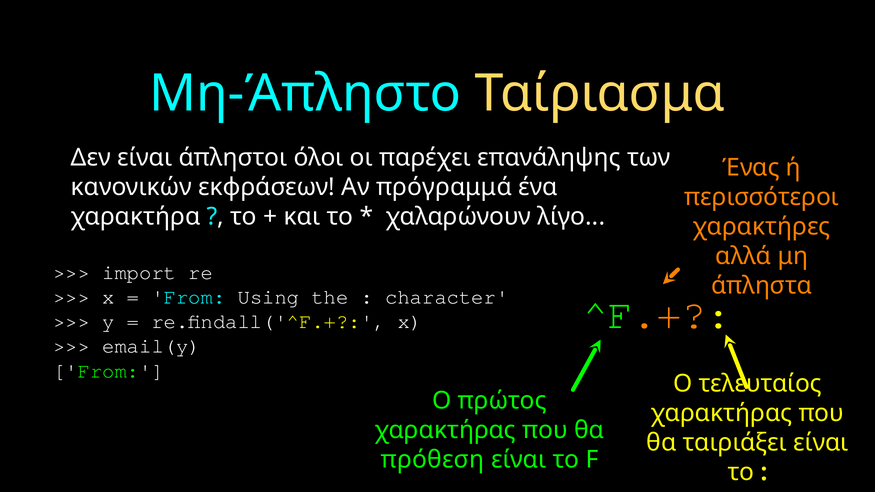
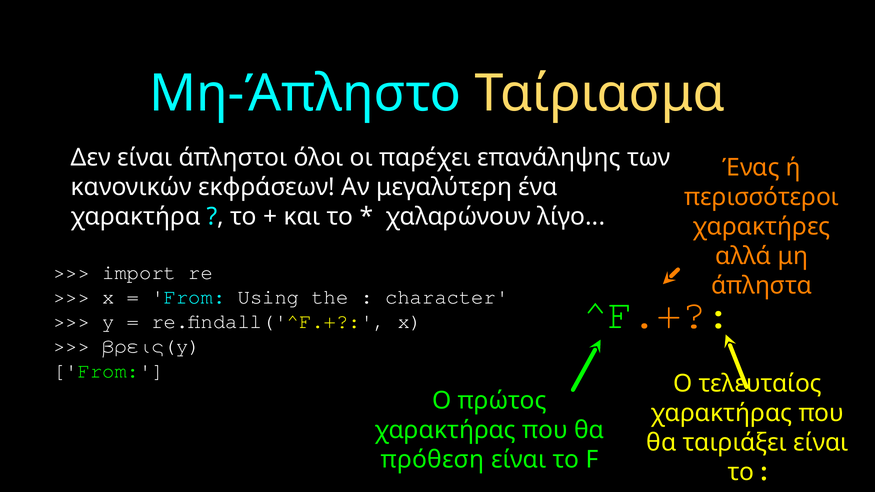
πρόγραμμά: πρόγραμμά -> μεγαλύτερη (444, 187)
email(y: email(y -> βρεις(y (152, 346)
